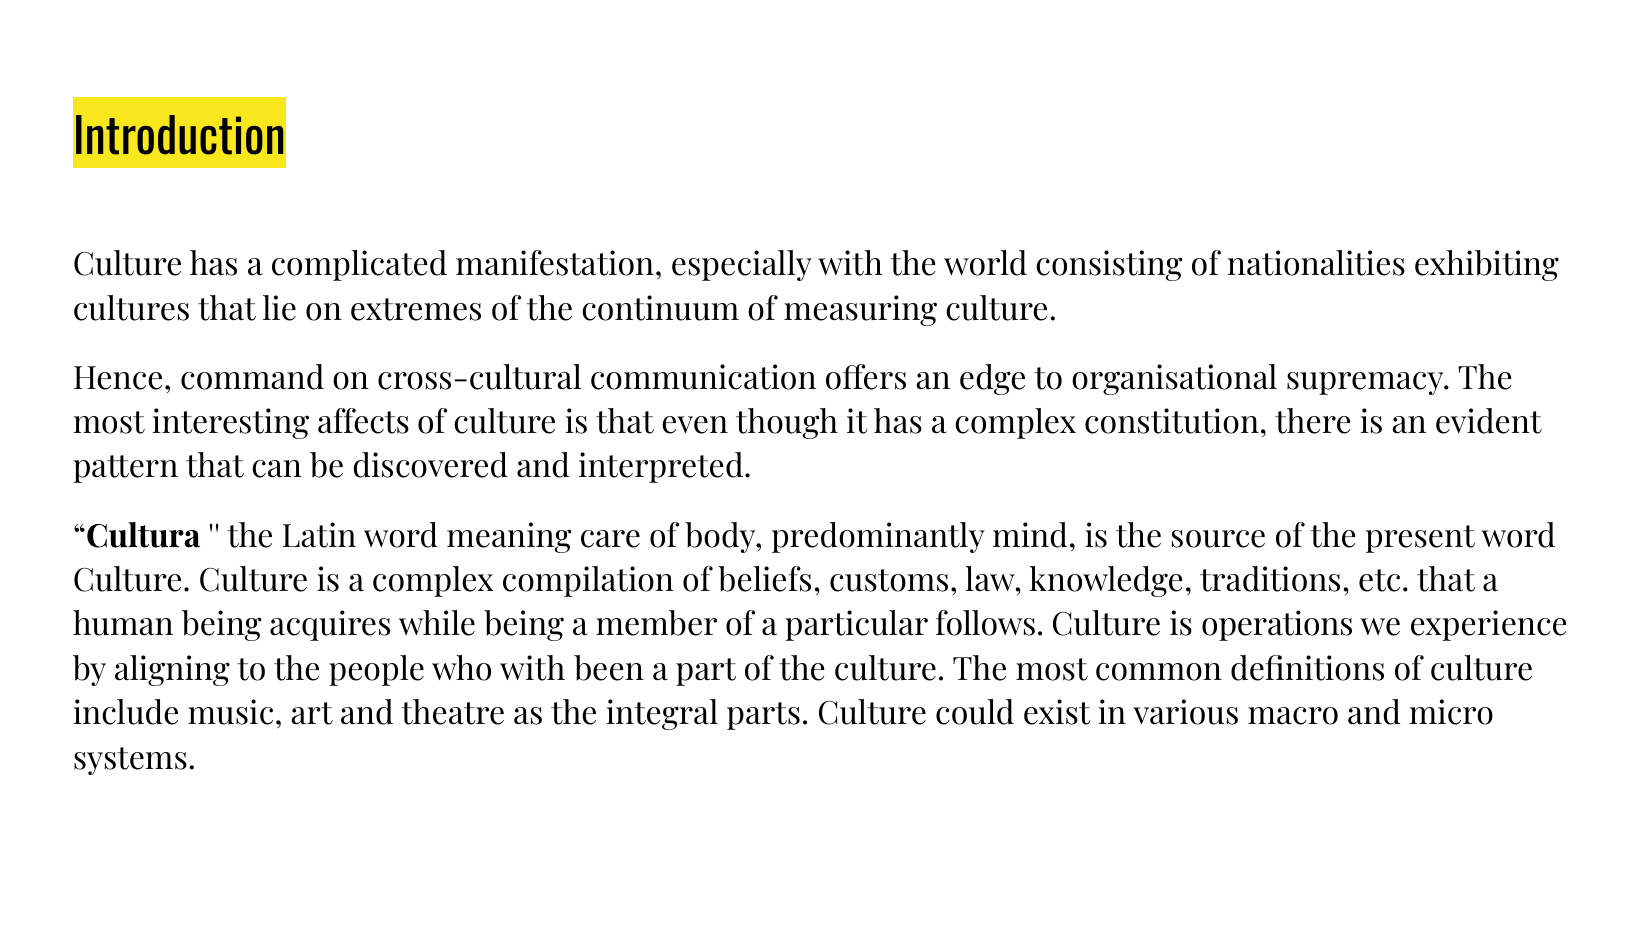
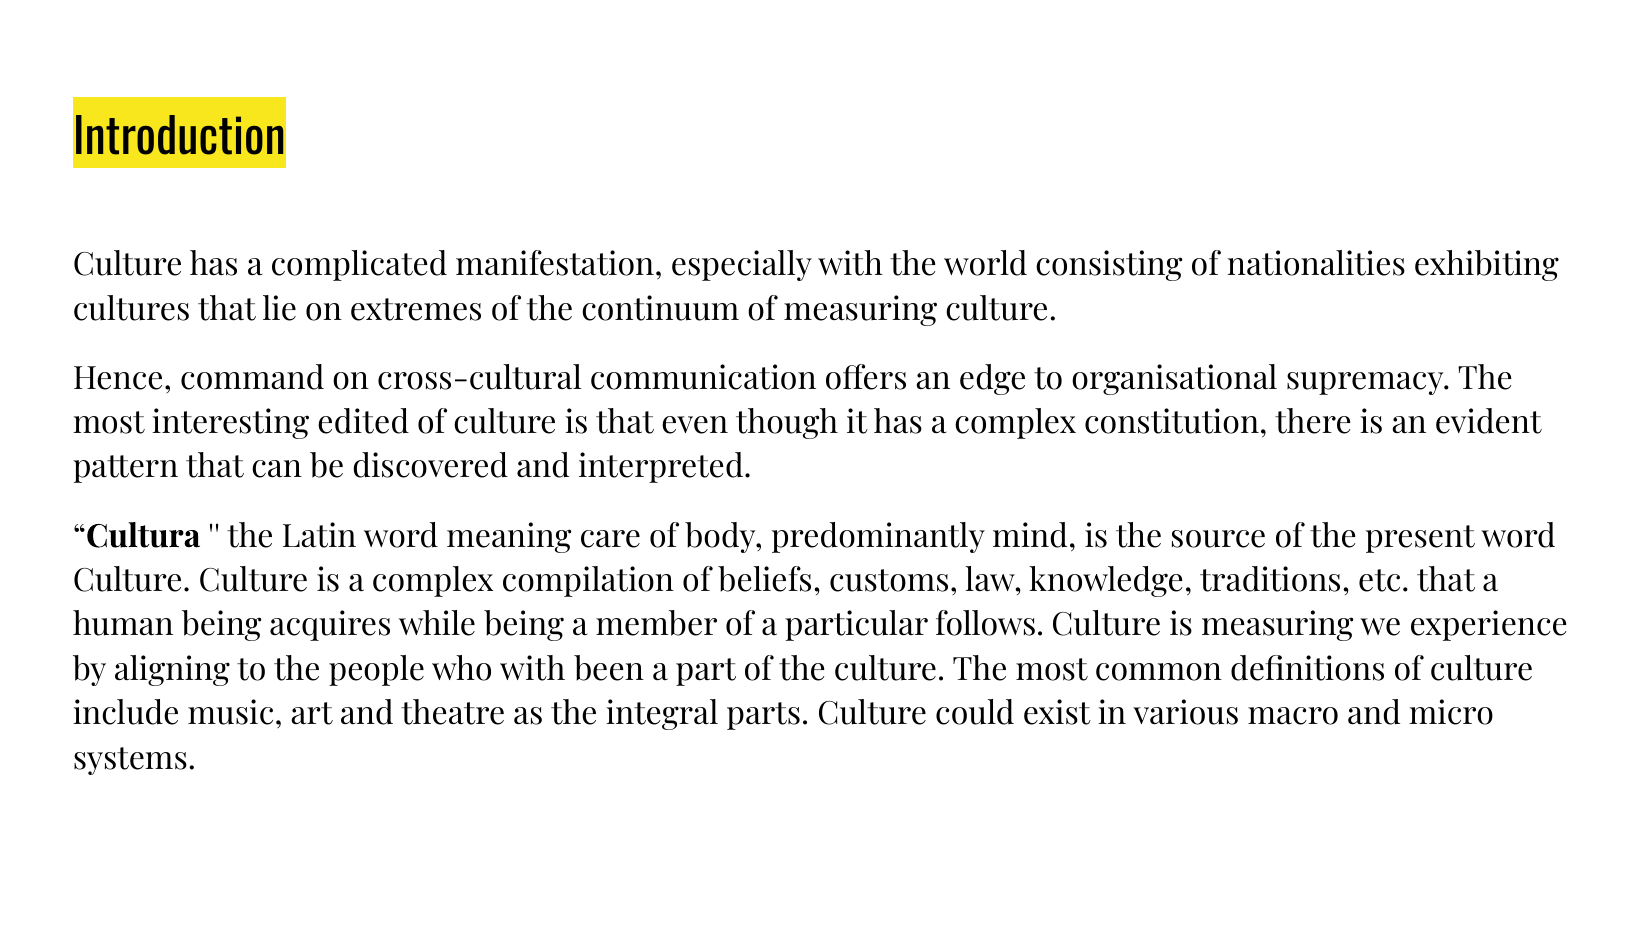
affects: affects -> edited (363, 423)
is operations: operations -> measuring (1277, 625)
